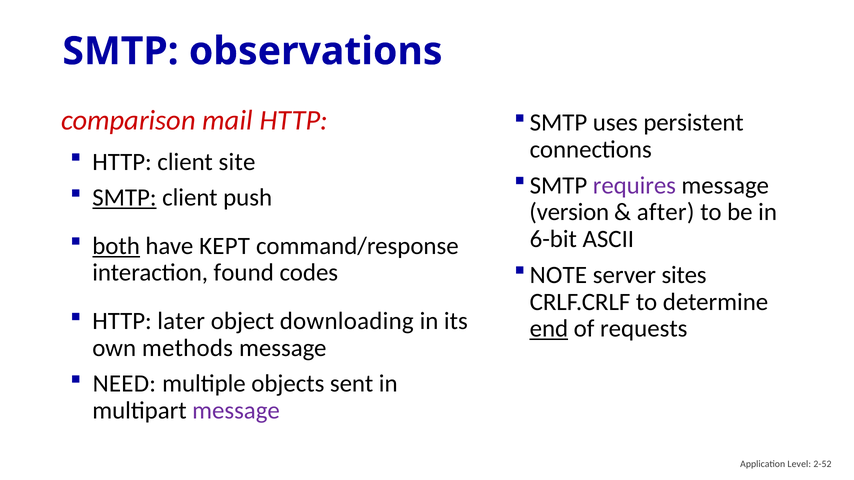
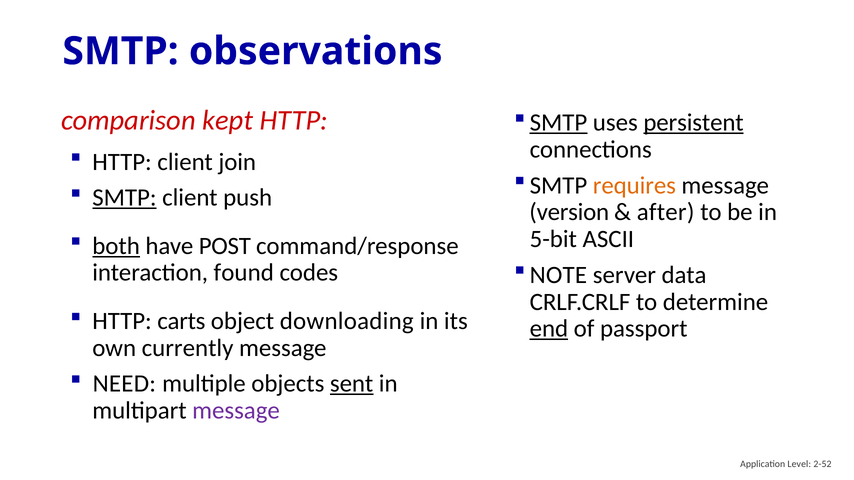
mail: mail -> kept (228, 121)
SMTP underline: none -> present (558, 123)
persistent underline: none -> present (694, 123)
site: site -> join (237, 162)
requires colour: purple -> orange (634, 186)
6-bit: 6-bit -> 5-bit (553, 239)
KEPT: KEPT -> POST (225, 246)
sites: sites -> data (684, 275)
later: later -> carts (181, 321)
requests: requests -> passport (644, 329)
methods: methods -> currently (188, 348)
sent underline: none -> present (352, 384)
